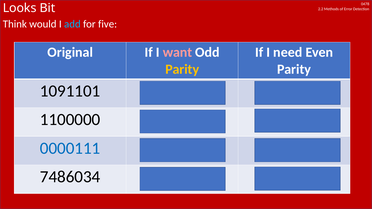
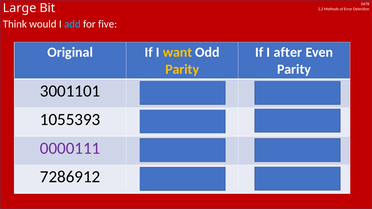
Looks: Looks -> Large (20, 8)
want colour: pink -> yellow (177, 52)
need: need -> after (288, 52)
1091101: 1091101 -> 3001101 (70, 91)
1100000: 1100000 -> 1055393 (70, 120)
0000111 colour: blue -> purple (70, 148)
7486034: 7486034 -> 7286912 (70, 177)
